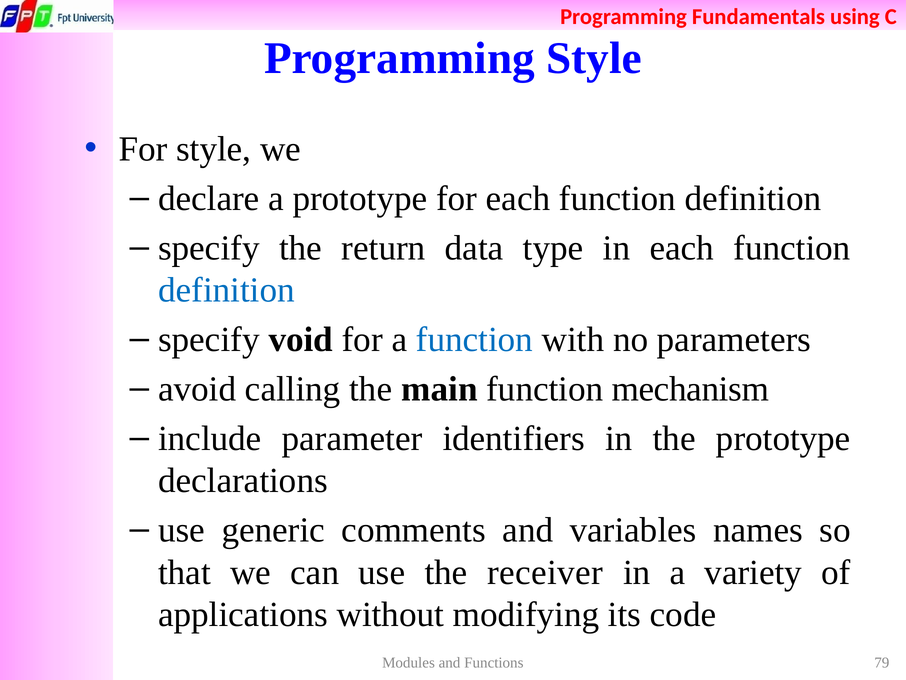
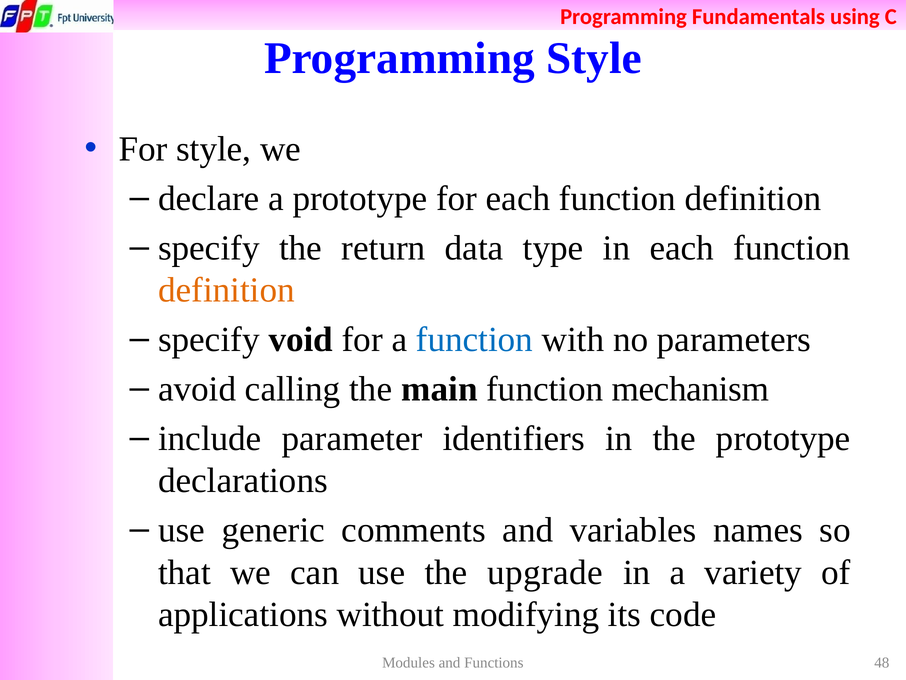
definition colour: blue -> orange (226, 290)
receiver: receiver -> upgrade (545, 572)
79: 79 -> 48 (882, 662)
